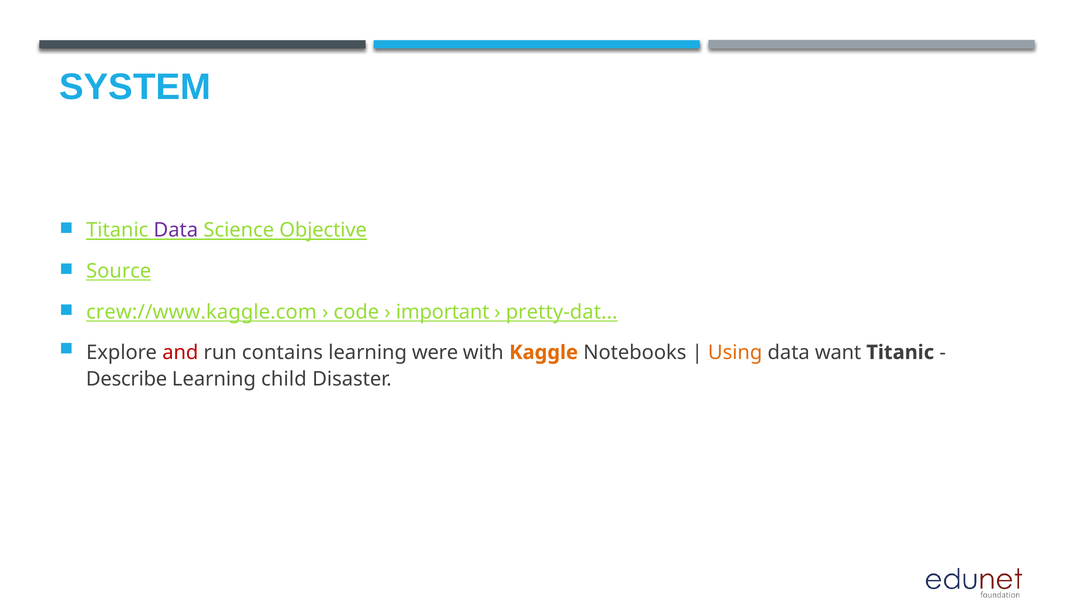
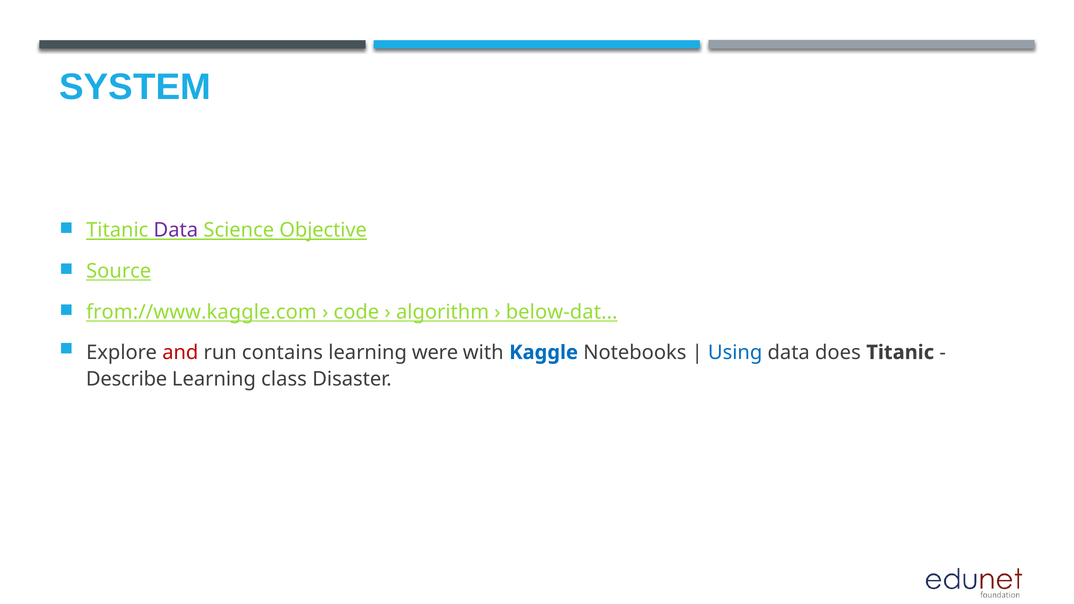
crew://www.kaggle.com: crew://www.kaggle.com -> from://www.kaggle.com (201, 312)
important: important -> algorithm (443, 312)
pretty-dat: pretty-dat -> below-dat (562, 312)
Kaggle colour: orange -> blue (544, 352)
Using colour: orange -> blue (735, 352)
want: want -> does (838, 352)
child: child -> class (284, 379)
